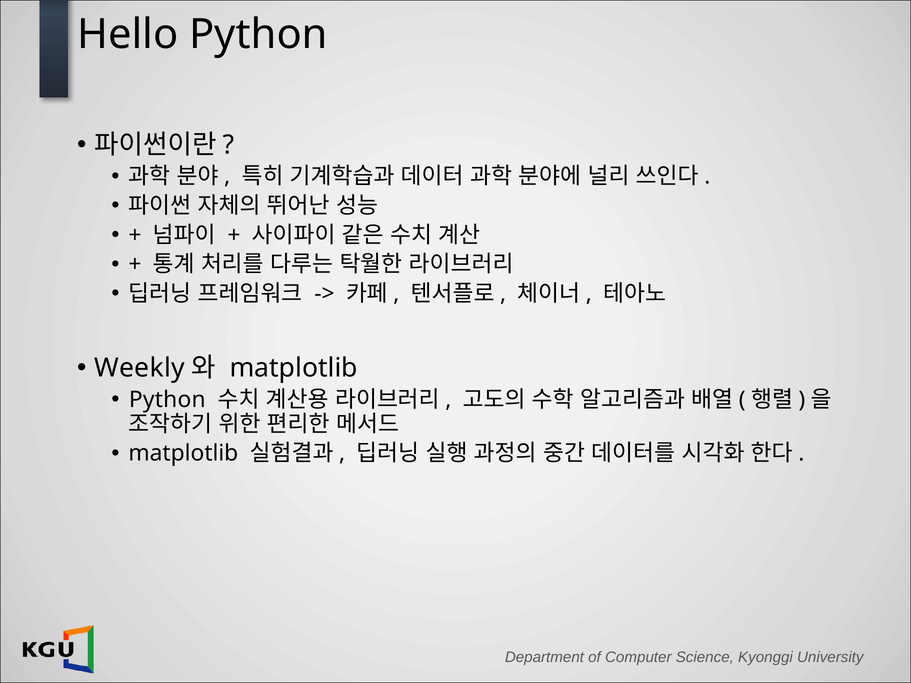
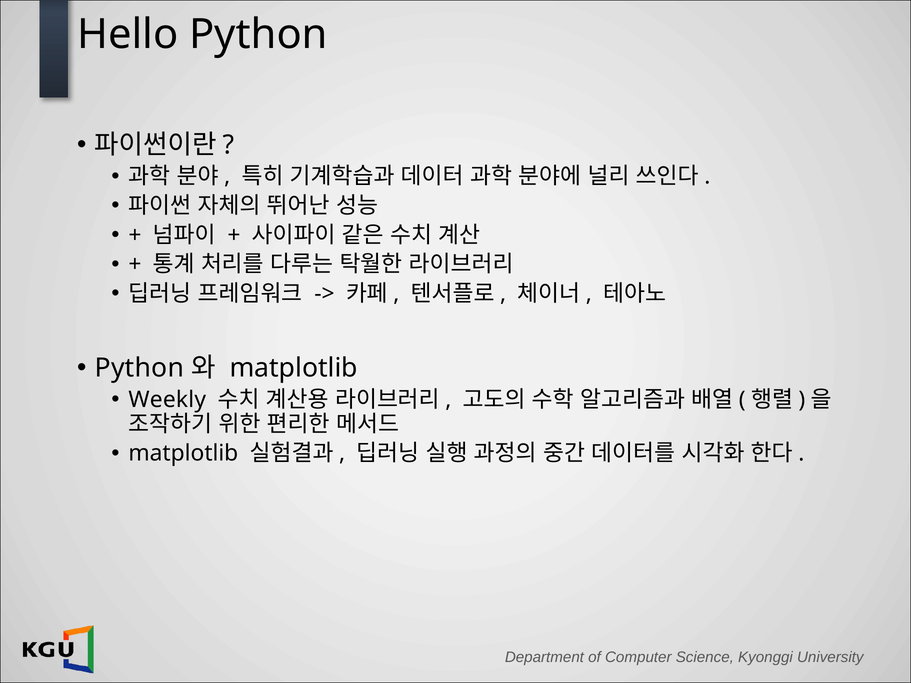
Weekly: Weekly -> Python (140, 368)
Python: Python -> Weekly (167, 400)
